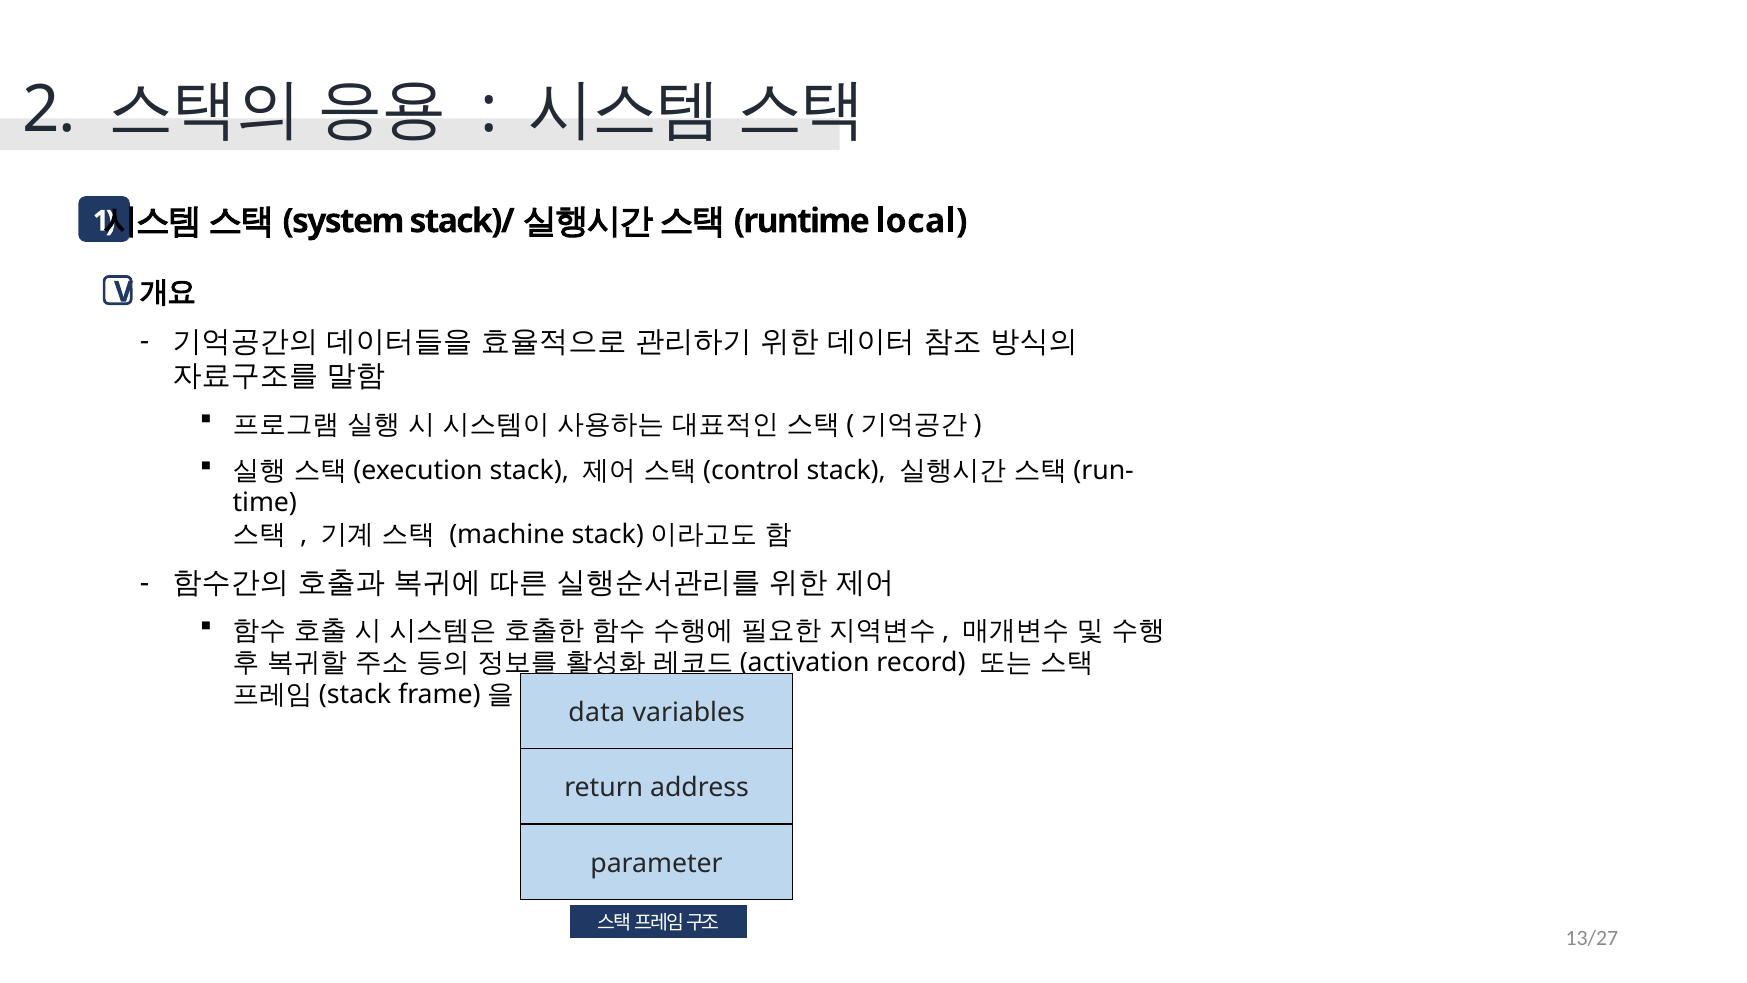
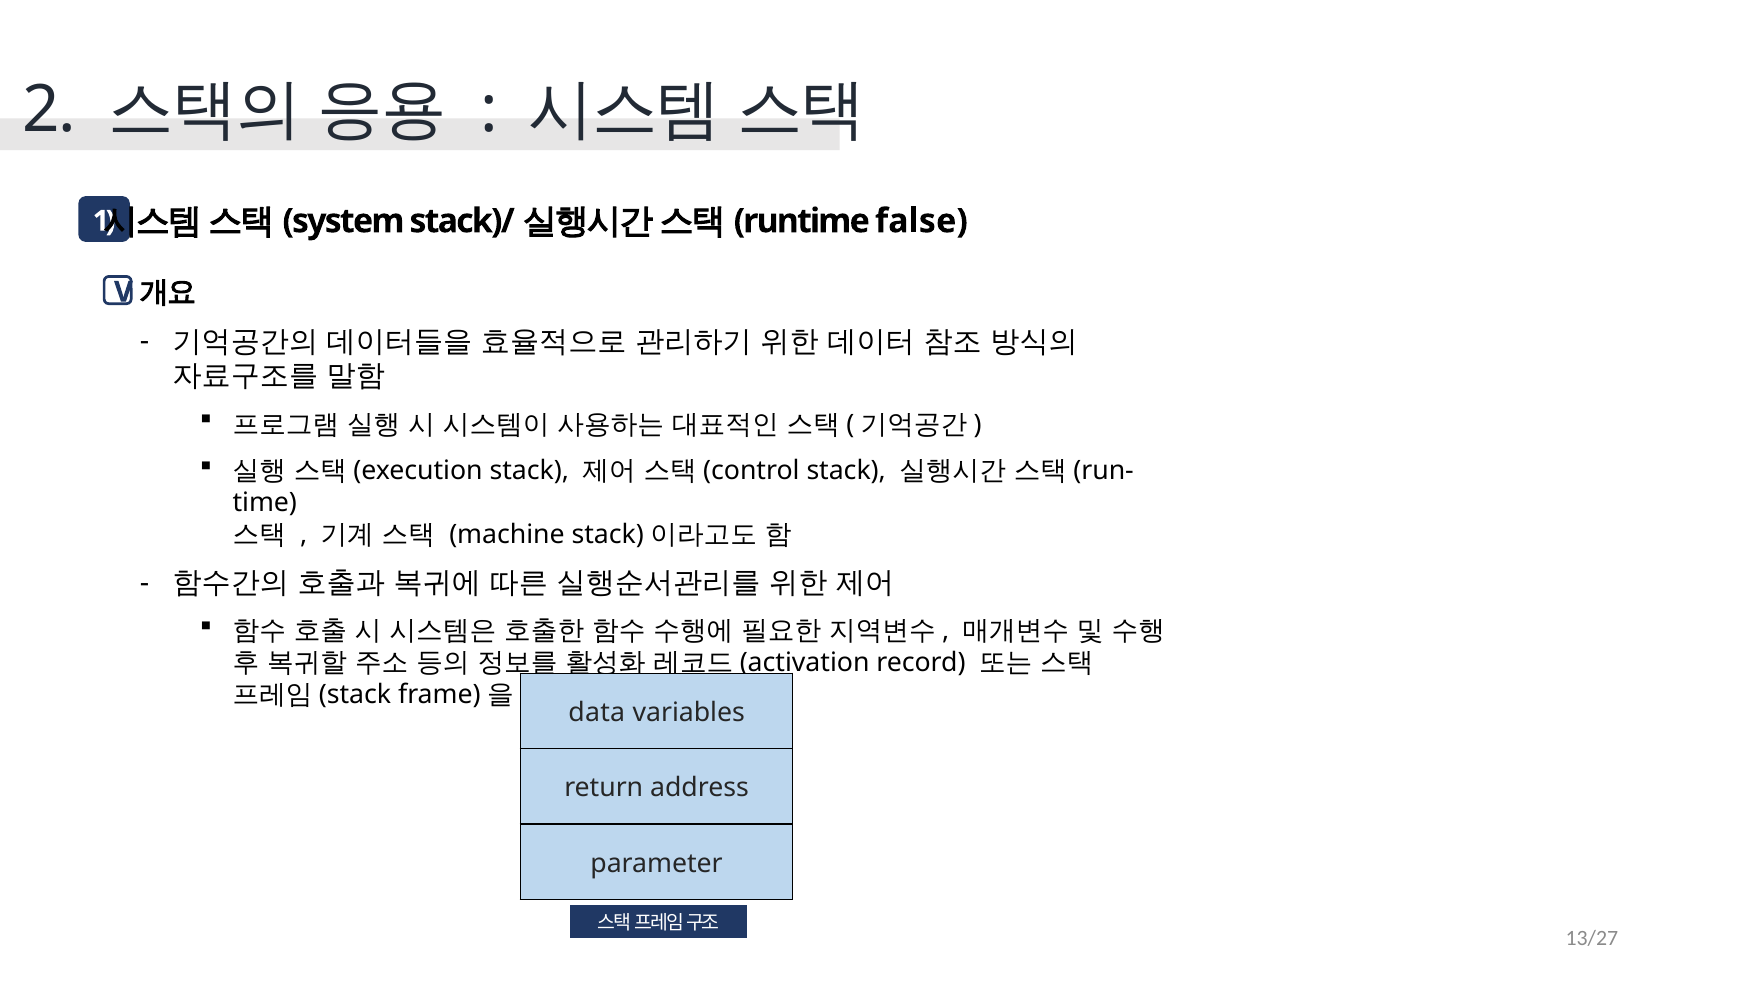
local: local -> false (921, 221)
